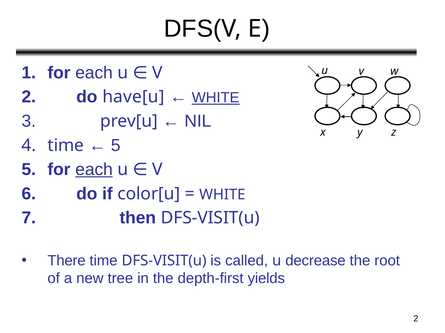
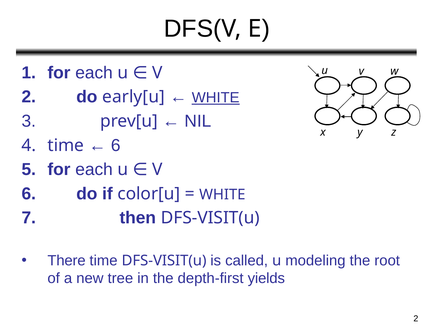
have[u: have[u -> early[u (134, 97)
5: 5 -> 6 (116, 146)
each underline: present -> none (94, 170)
decrease: decrease -> modeling (315, 261)
